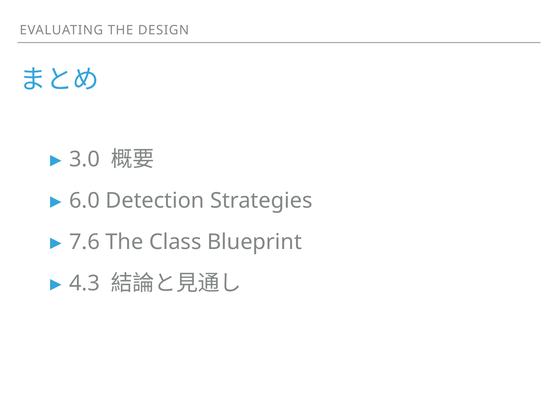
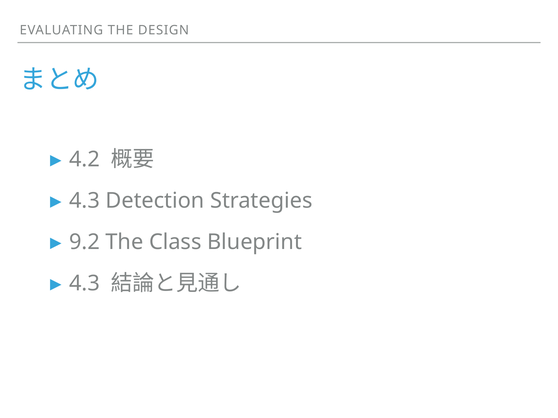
3.0: 3.0 -> 4.2 (85, 160)
6.0: 6.0 -> 4.3 (85, 201)
7.6: 7.6 -> 9.2 (85, 242)
